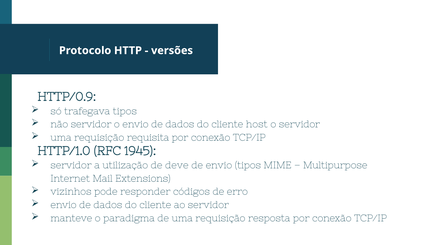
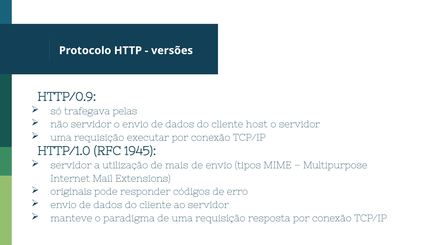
trafegava tipos: tipos -> pelas (125, 111)
requisita: requisita -> executar (148, 138)
deve: deve -> mais (177, 166)
vizinhos: vizinhos -> originais (71, 192)
